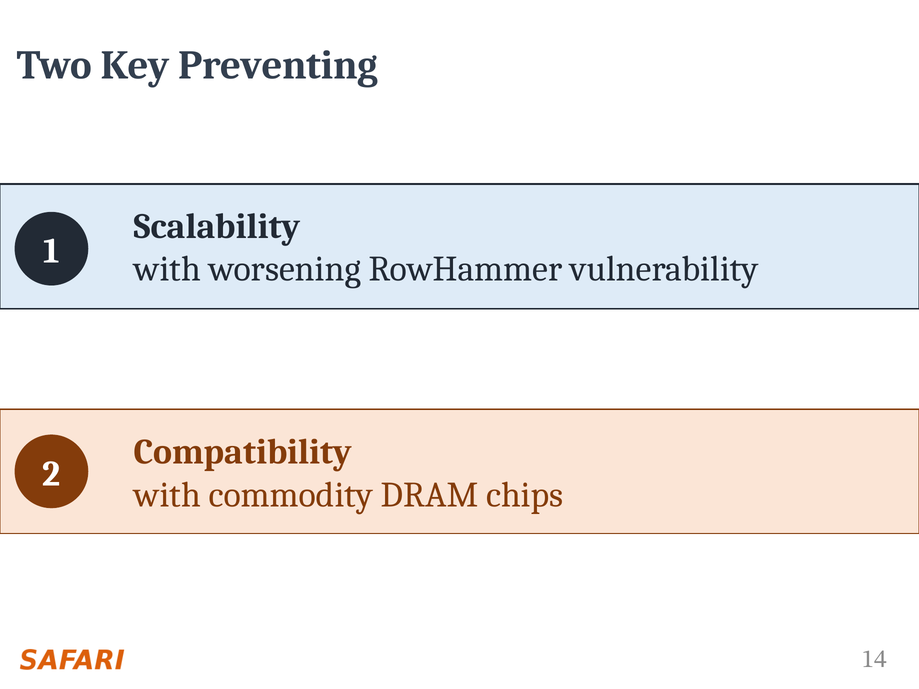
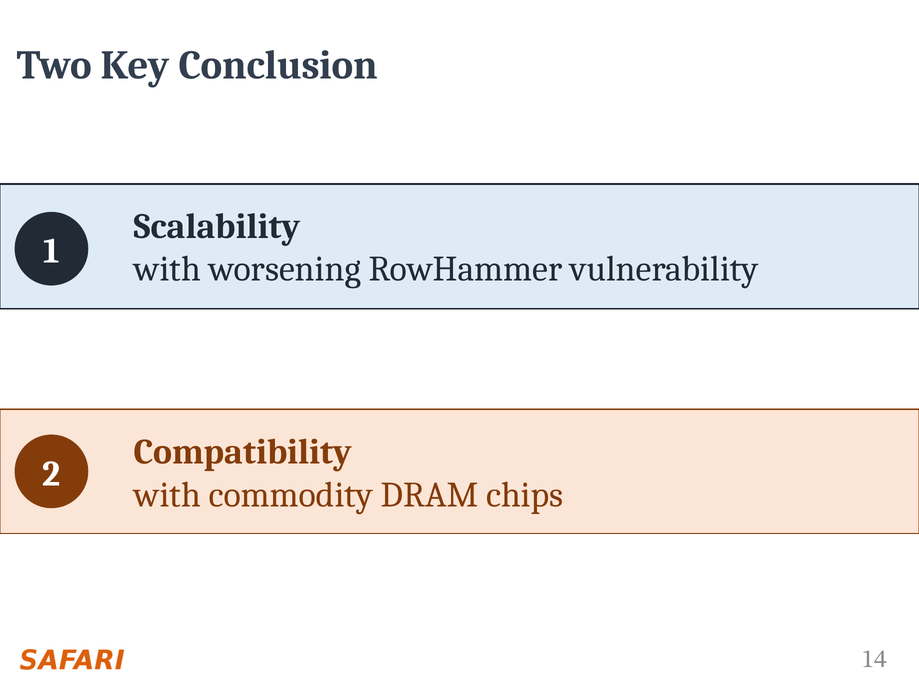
Preventing: Preventing -> Conclusion (278, 65)
